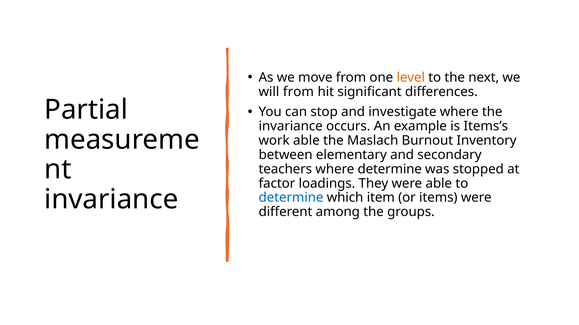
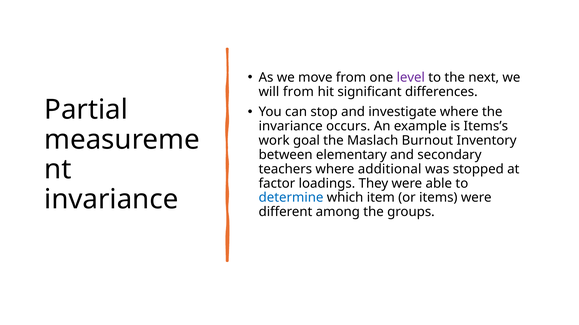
level colour: orange -> purple (411, 78)
work able: able -> goal (306, 141)
where determine: determine -> additional (390, 169)
